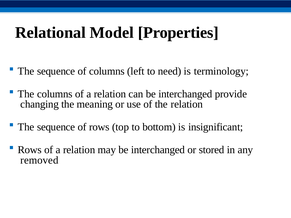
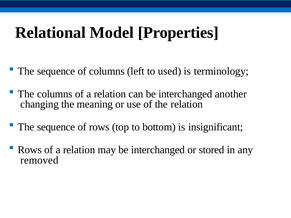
need: need -> used (170, 71)
provide: provide -> another (231, 94)
